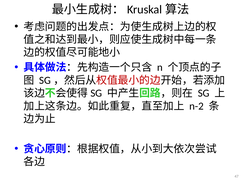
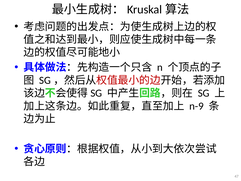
n-2: n-2 -> n-9 (196, 106)
